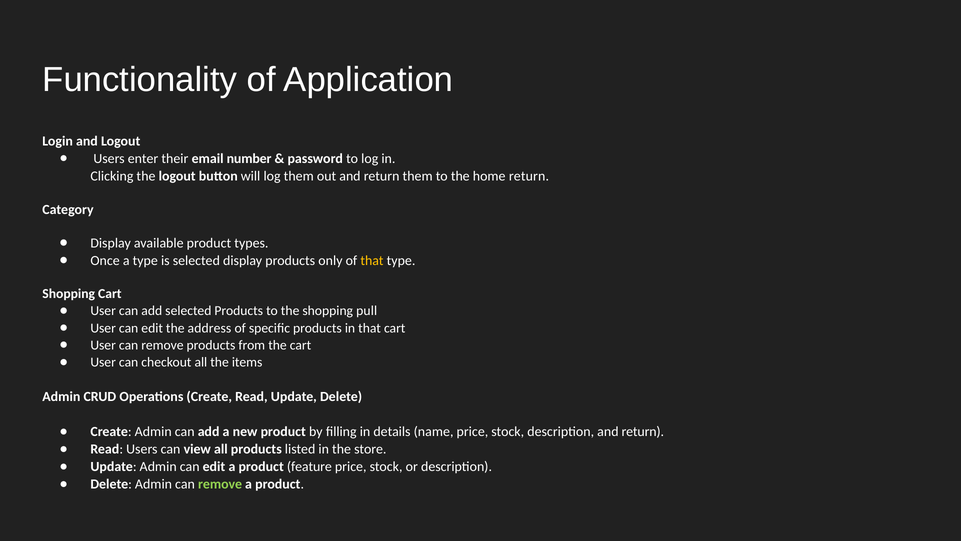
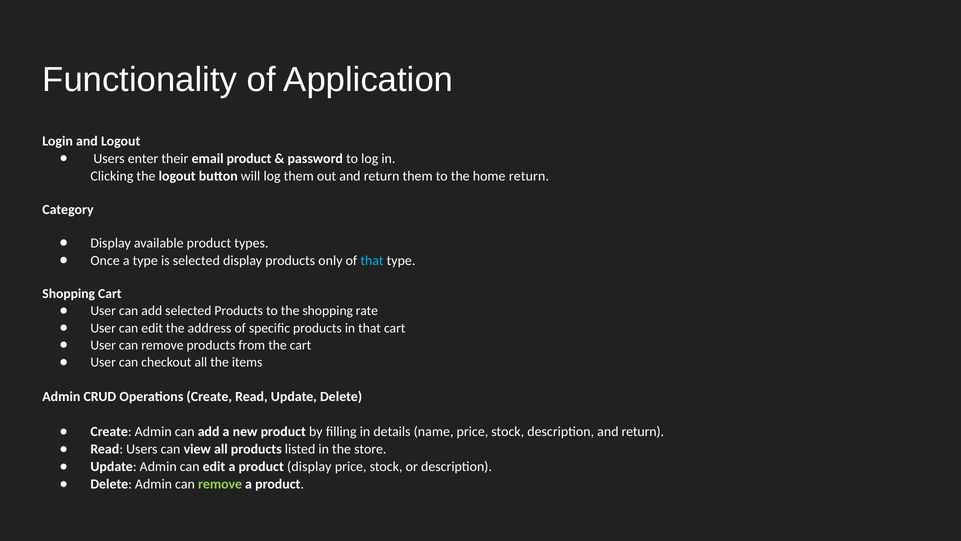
email number: number -> product (249, 158)
that colour: yellow -> light blue (372, 260)
pull: pull -> rate (367, 311)
product feature: feature -> display (309, 466)
